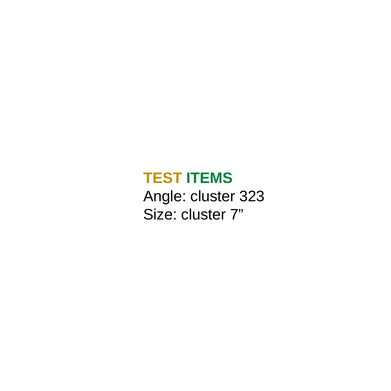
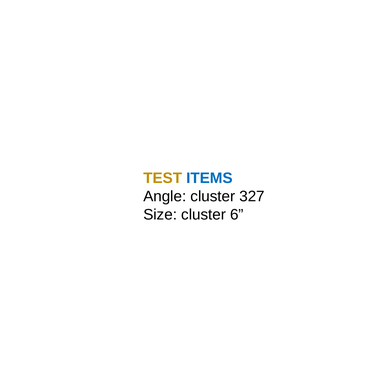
ITEMS colour: green -> blue (209, 178)
323: 323 -> 327 (252, 196)
7: 7 -> 6 (237, 214)
